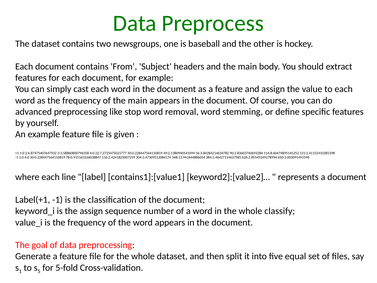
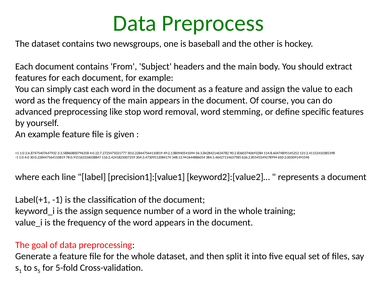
contains1]:[value1: contains1]:[value1 -> precision1]:[value1 (146, 177)
classify: classify -> training (280, 211)
